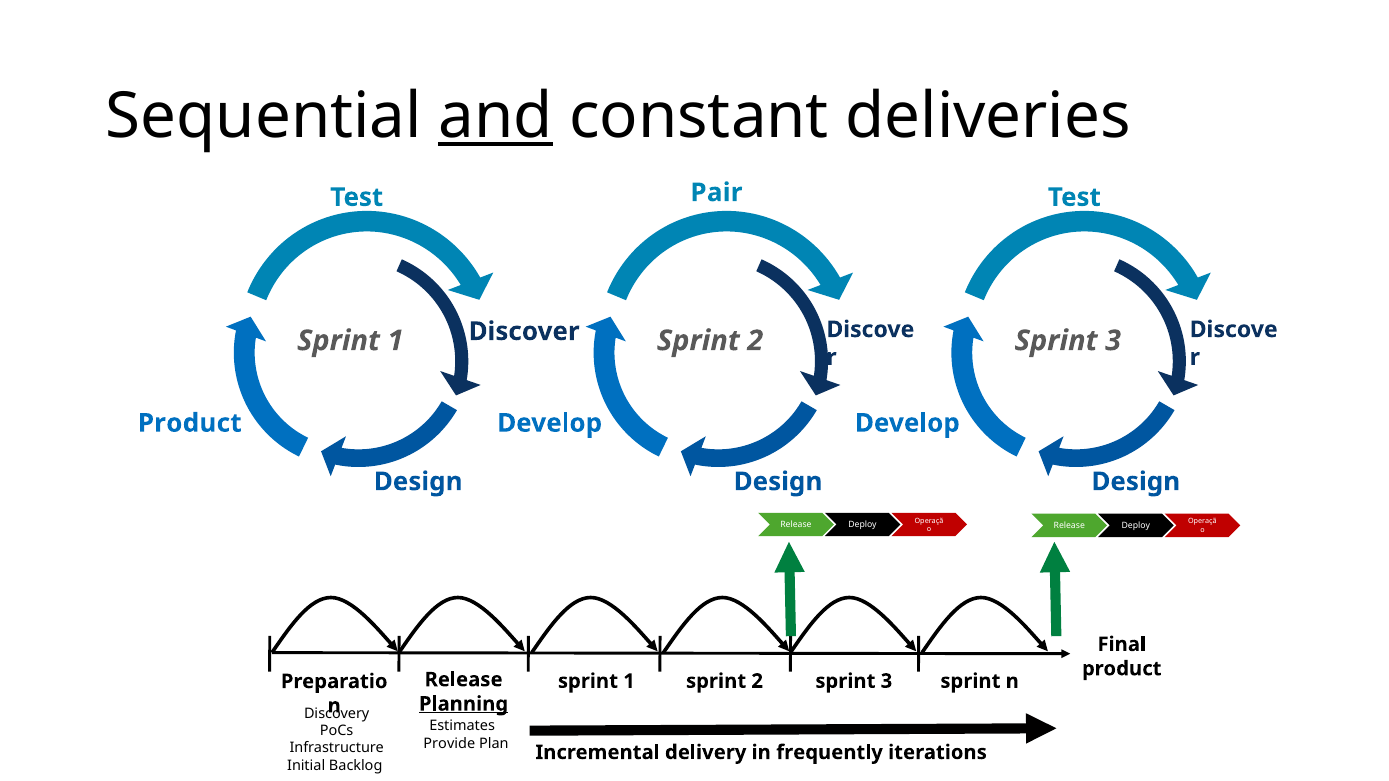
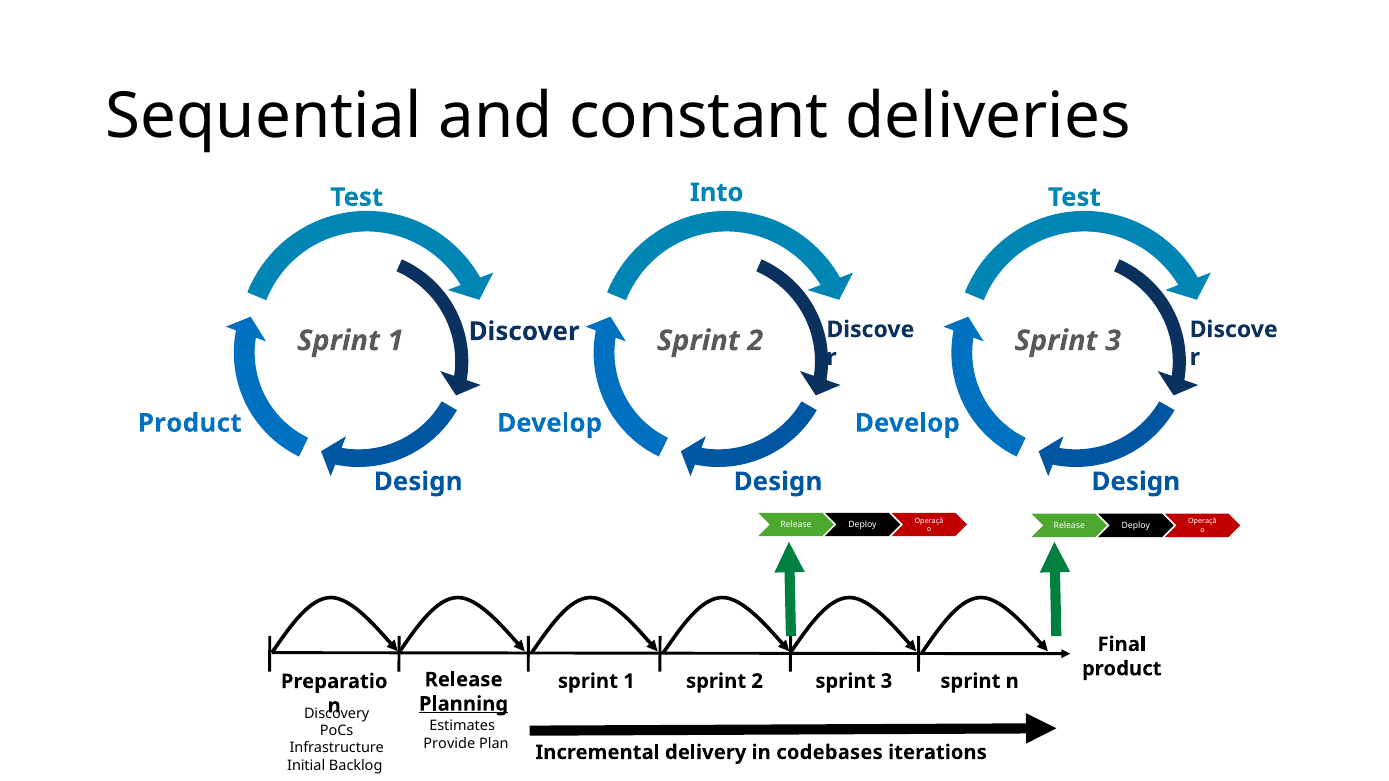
and underline: present -> none (495, 117)
Pair: Pair -> Into (717, 193)
frequently: frequently -> codebases (829, 753)
